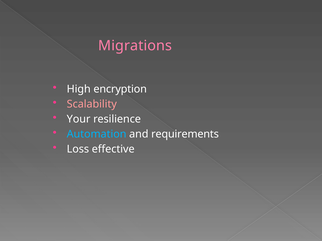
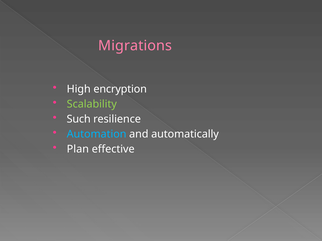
Scalability colour: pink -> light green (92, 104)
Your: Your -> Such (79, 119)
requirements: requirements -> automatically (185, 134)
Loss: Loss -> Plan (78, 149)
